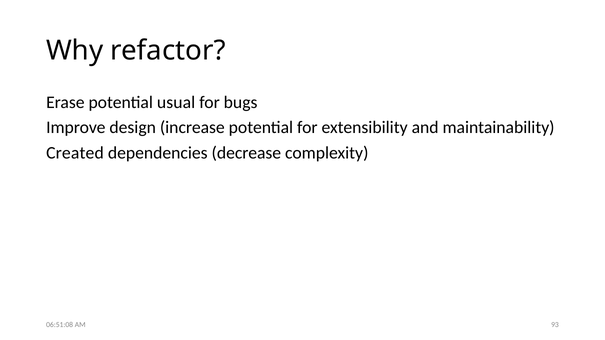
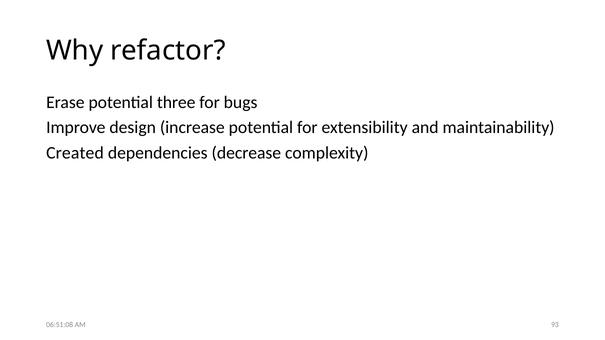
usual: usual -> three (176, 102)
